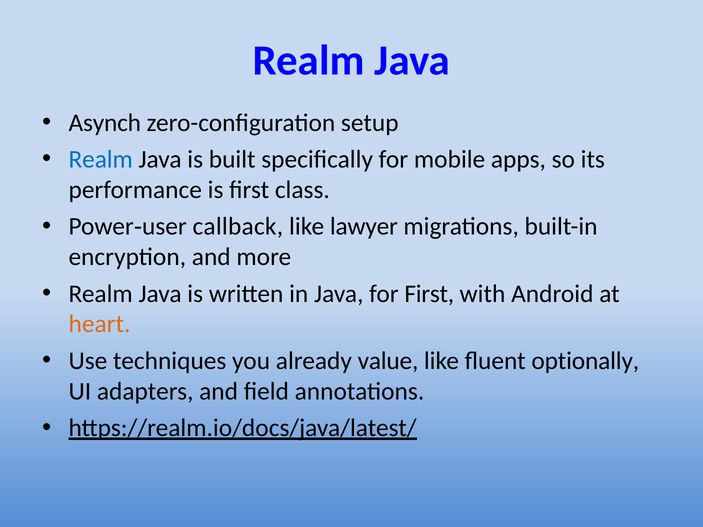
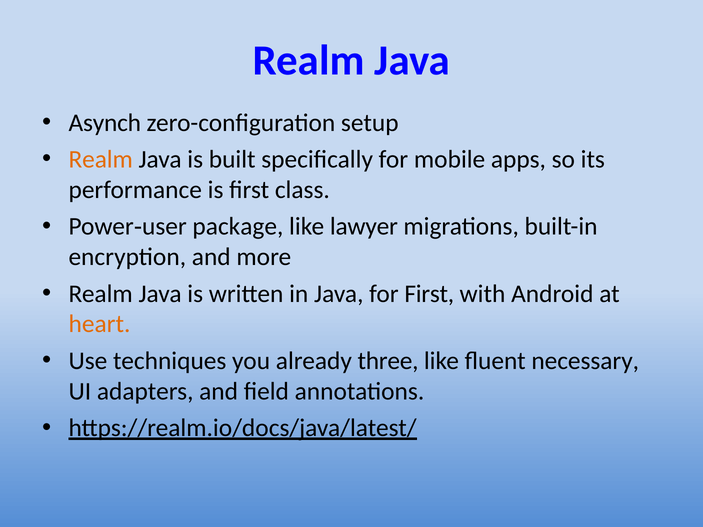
Realm colour: blue -> orange (101, 160)
callback: callback -> package (238, 227)
value: value -> three (388, 361)
optionally: optionally -> necessary (585, 361)
